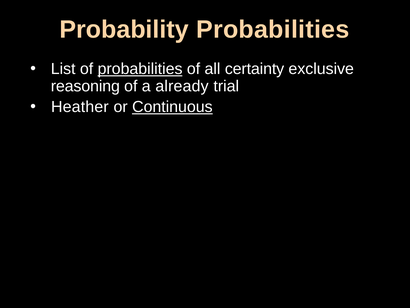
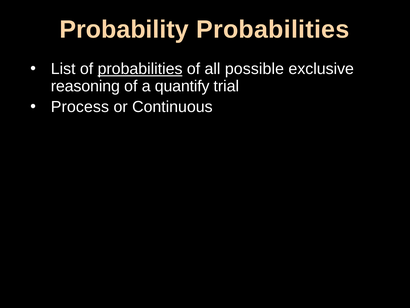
certainty: certainty -> possible (254, 69)
already: already -> quantify (182, 86)
Heather: Heather -> Process (80, 107)
Continuous underline: present -> none (172, 107)
